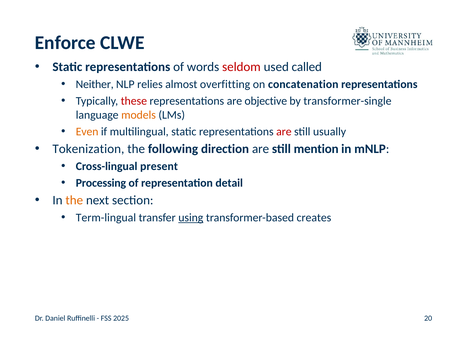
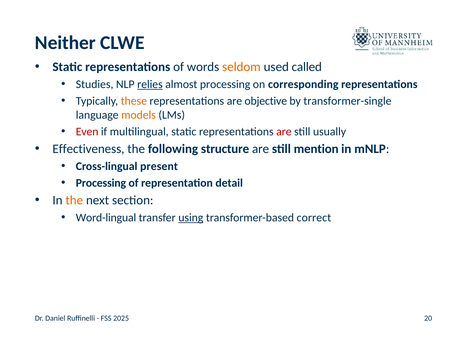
Enforce: Enforce -> Neither (65, 43)
seldom colour: red -> orange (241, 67)
Neither: Neither -> Studies (95, 84)
relies underline: none -> present (150, 84)
almost overfitting: overfitting -> processing (225, 84)
concatenation: concatenation -> corresponding (303, 84)
these colour: red -> orange (134, 101)
Even colour: orange -> red (87, 132)
Tokenization: Tokenization -> Effectiveness (88, 149)
direction: direction -> structure (225, 149)
Term-lingual: Term-lingual -> Word-lingual (106, 218)
creates: creates -> correct (314, 218)
